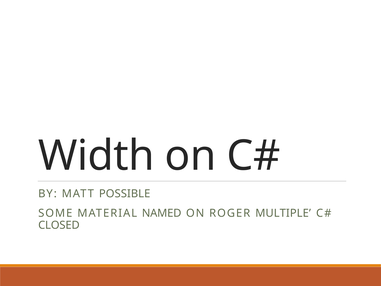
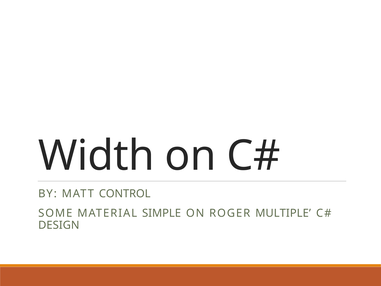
POSSIBLE: POSSIBLE -> CONTROL (125, 193)
NAMED: NAMED -> SIMPLE (162, 213)
CLOSED: CLOSED -> DESIGN (59, 225)
